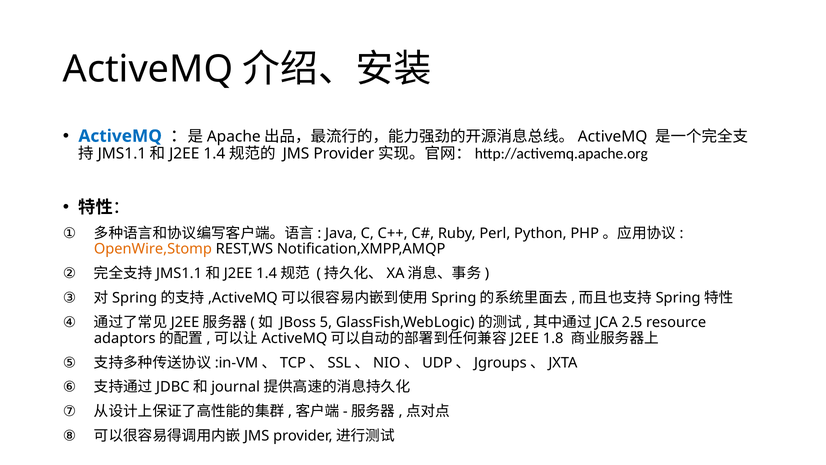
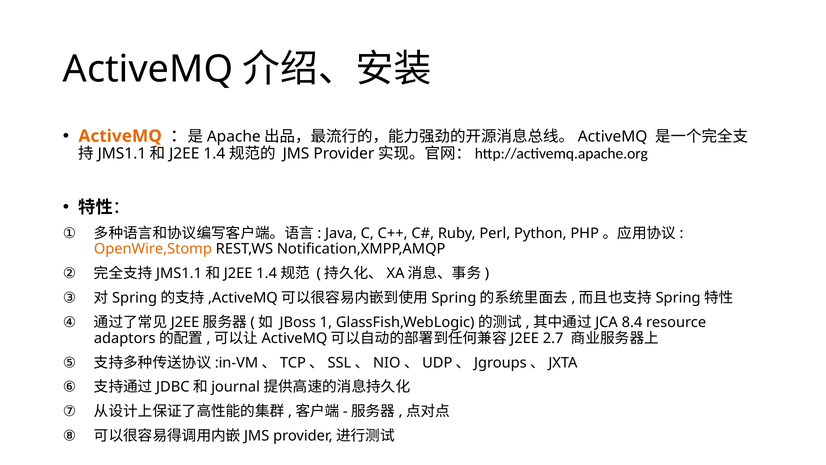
ActiveMQ colour: blue -> orange (120, 136)
5: 5 -> 1 (326, 322)
2.5: 2.5 -> 8.4 (632, 322)
1.8: 1.8 -> 2.7 (553, 338)
